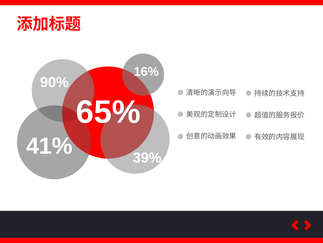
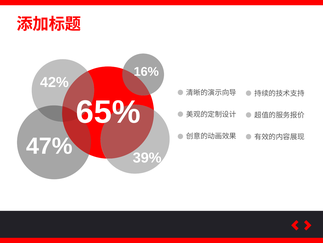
90%: 90% -> 42% (54, 82)
41%: 41% -> 47% (49, 146)
